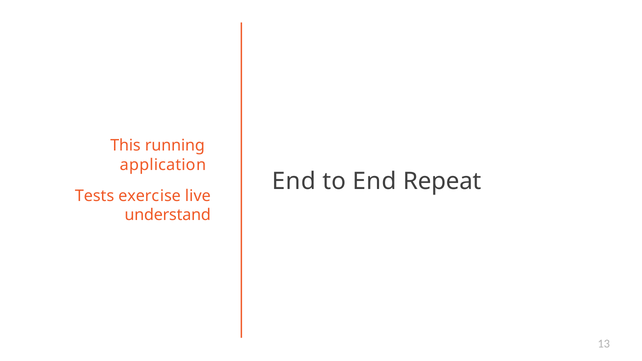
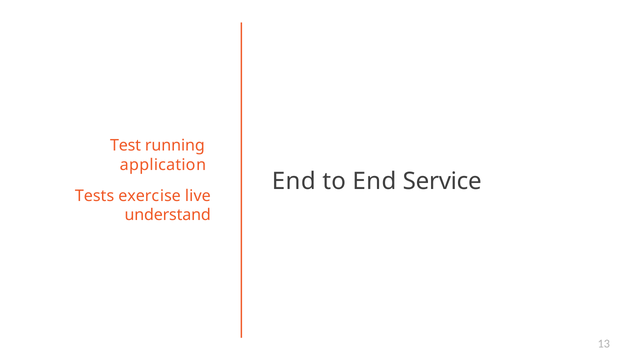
This: This -> Test (126, 146)
Repeat: Repeat -> Service (442, 181)
